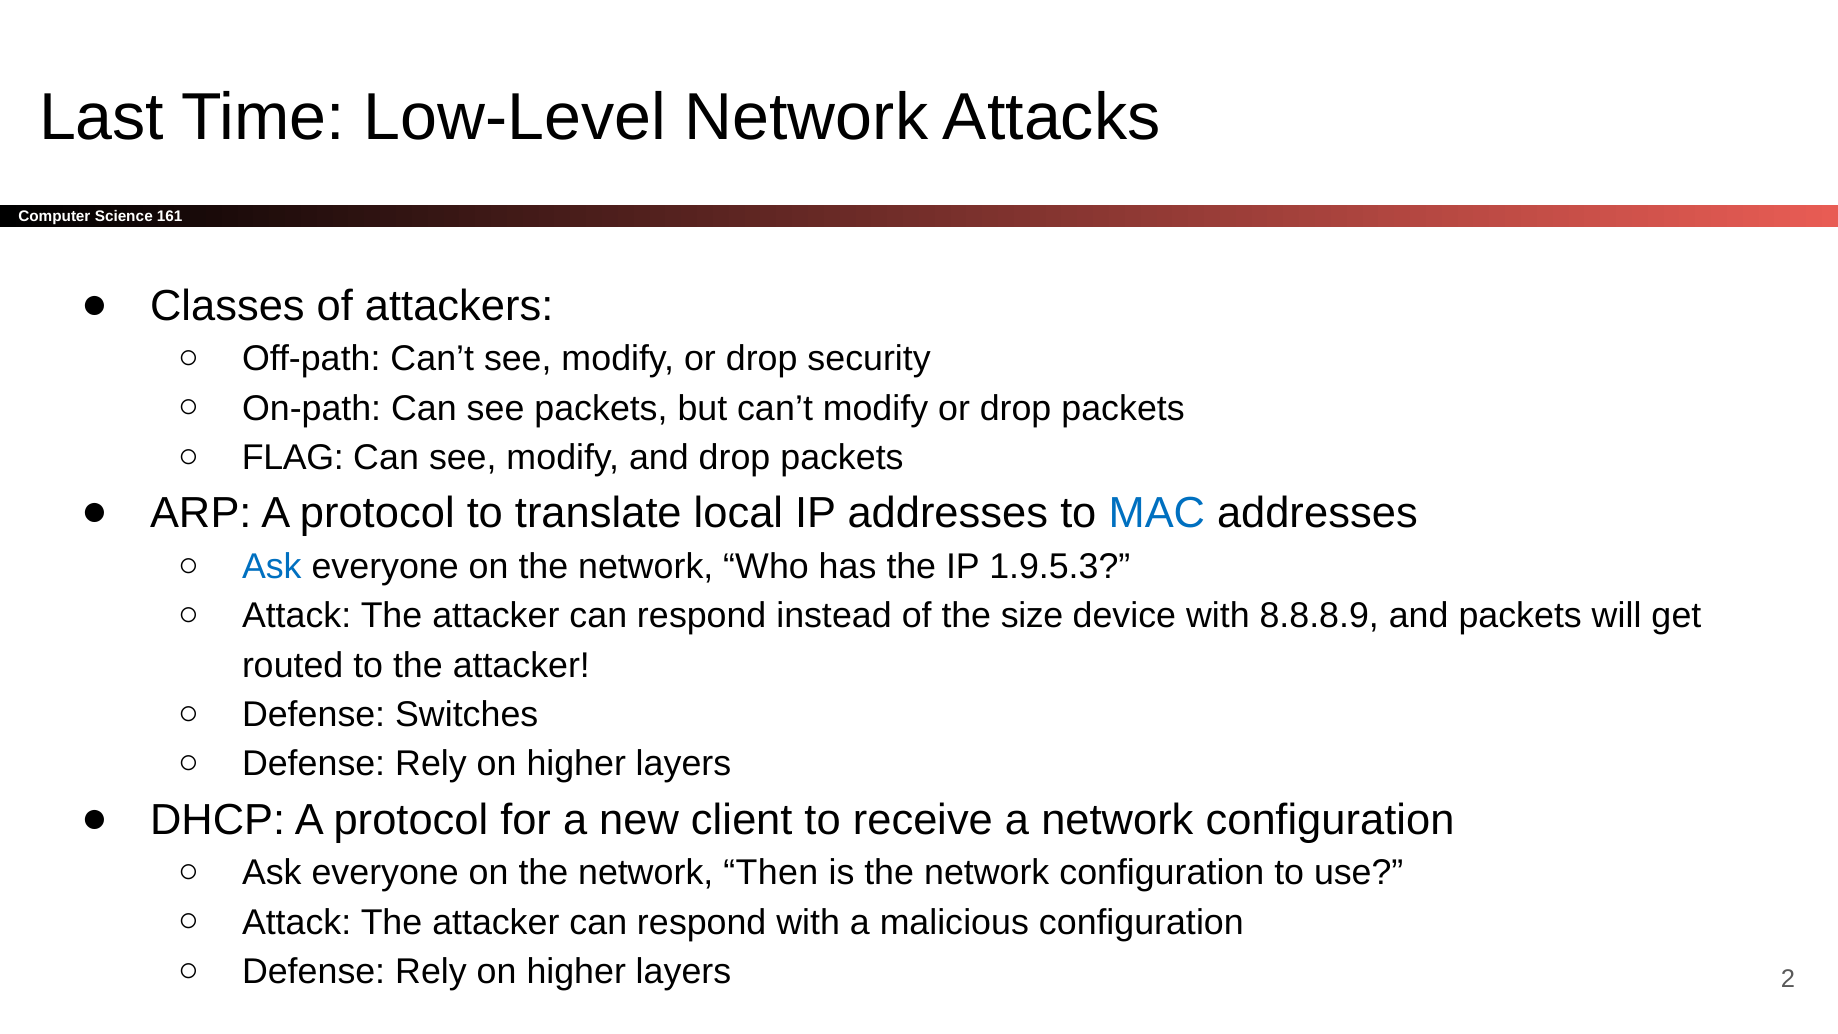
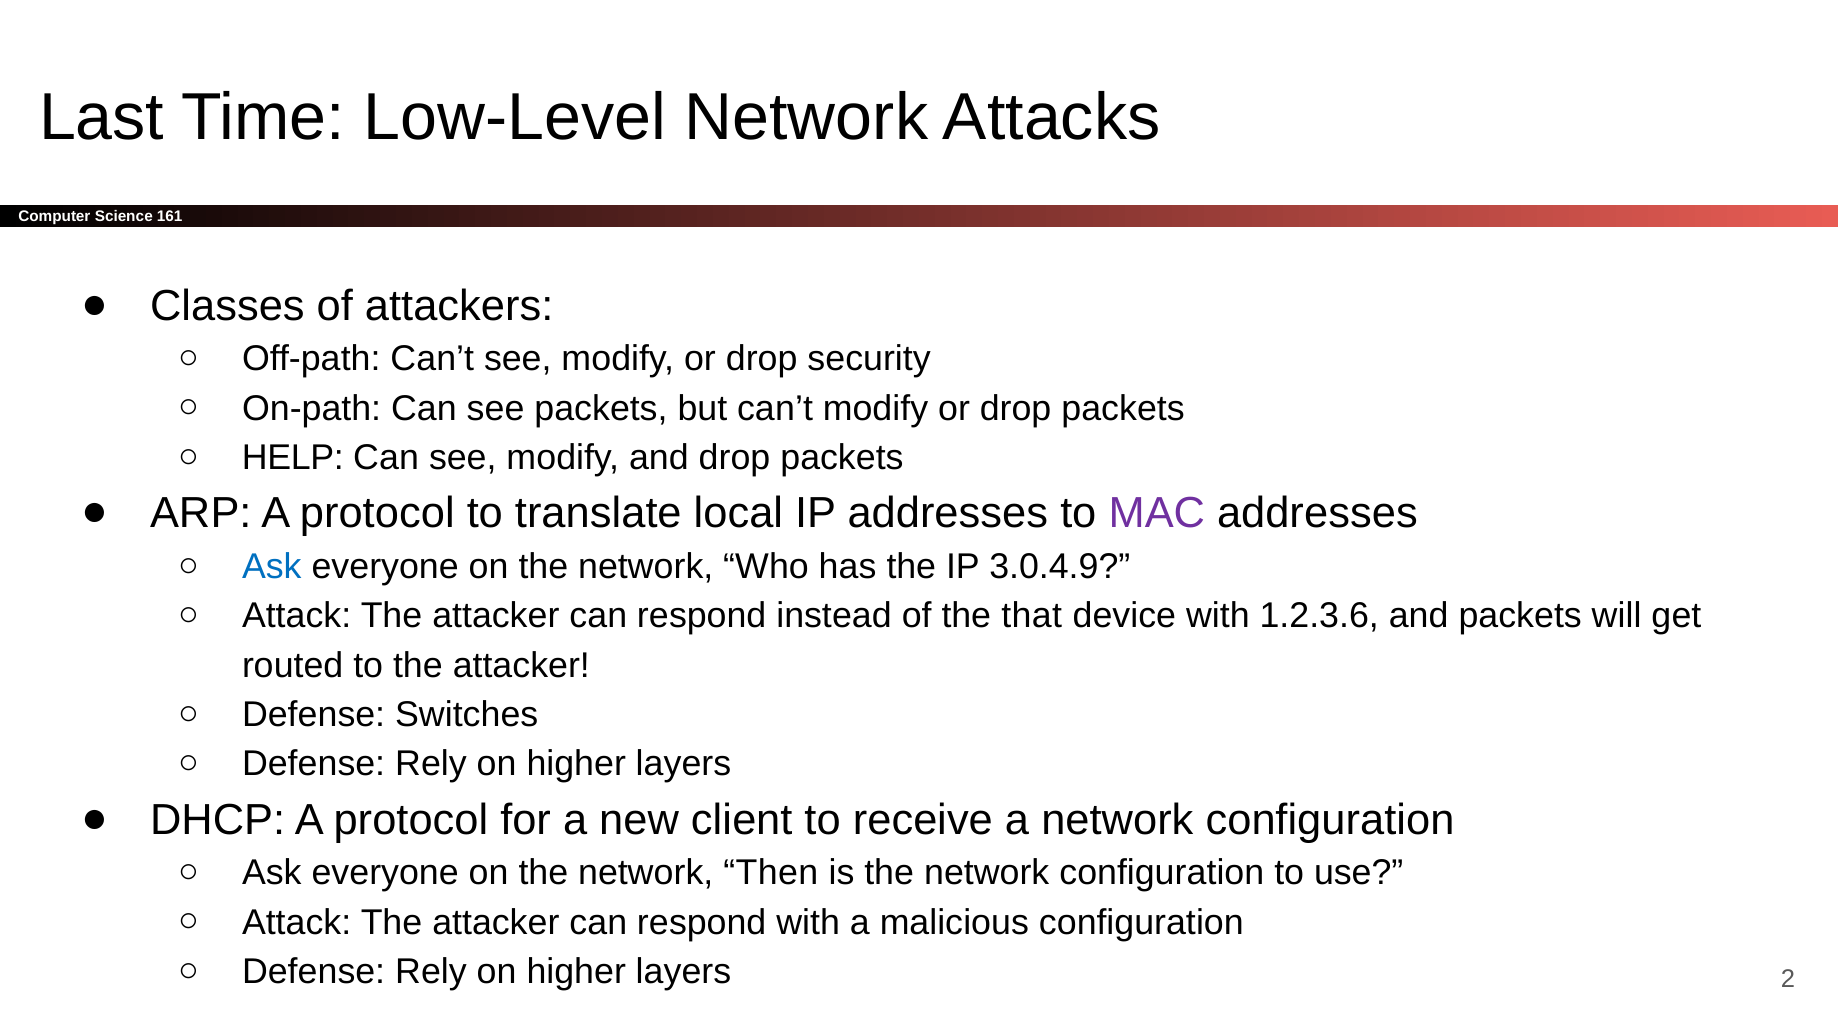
FLAG: FLAG -> HELP (293, 458)
MAC colour: blue -> purple (1157, 513)
1.9.5.3: 1.9.5.3 -> 3.0.4.9 (1060, 567)
size: size -> that (1032, 616)
8.8.8.9: 8.8.8.9 -> 1.2.3.6 (1319, 616)
